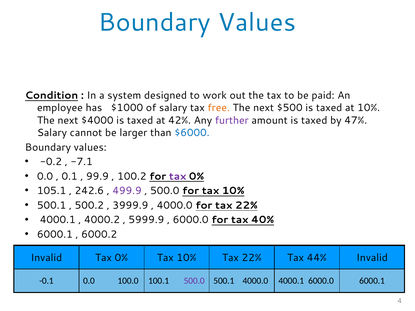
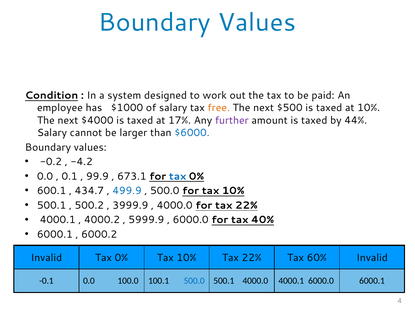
42%: 42% -> 17% (180, 120)
47%: 47% -> 44% (356, 120)
-7.1: -7.1 -> -4.2 (82, 162)
100.2: 100.2 -> 673.1 (132, 176)
tax colour: purple -> blue (178, 176)
105.1: 105.1 -> 600.1 (52, 191)
242.6: 242.6 -> 434.7 (89, 191)
499.9 colour: purple -> blue (127, 191)
44%: 44% -> 60% (317, 258)
500.0 colour: purple -> blue (194, 281)
